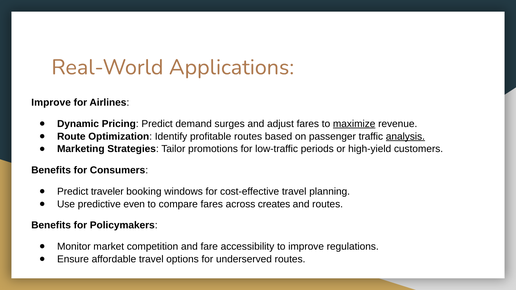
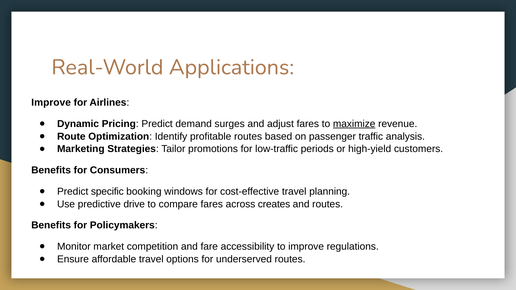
analysis underline: present -> none (405, 137)
traveler: traveler -> specific (107, 192)
even: even -> drive (134, 204)
